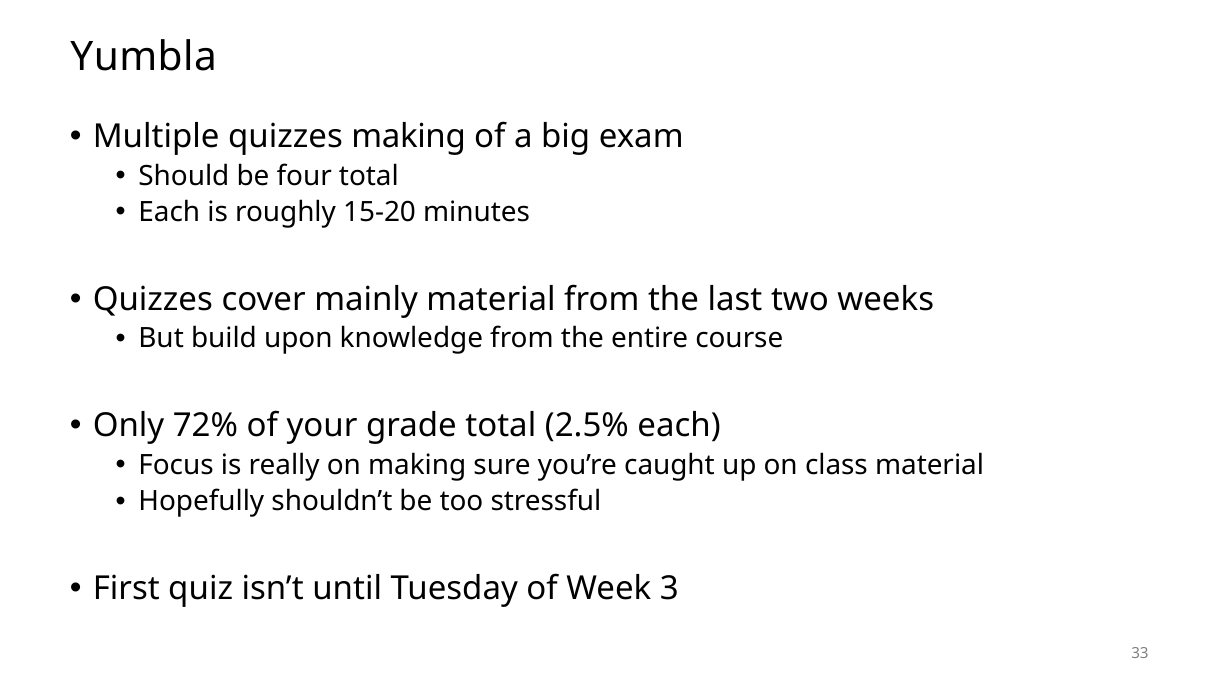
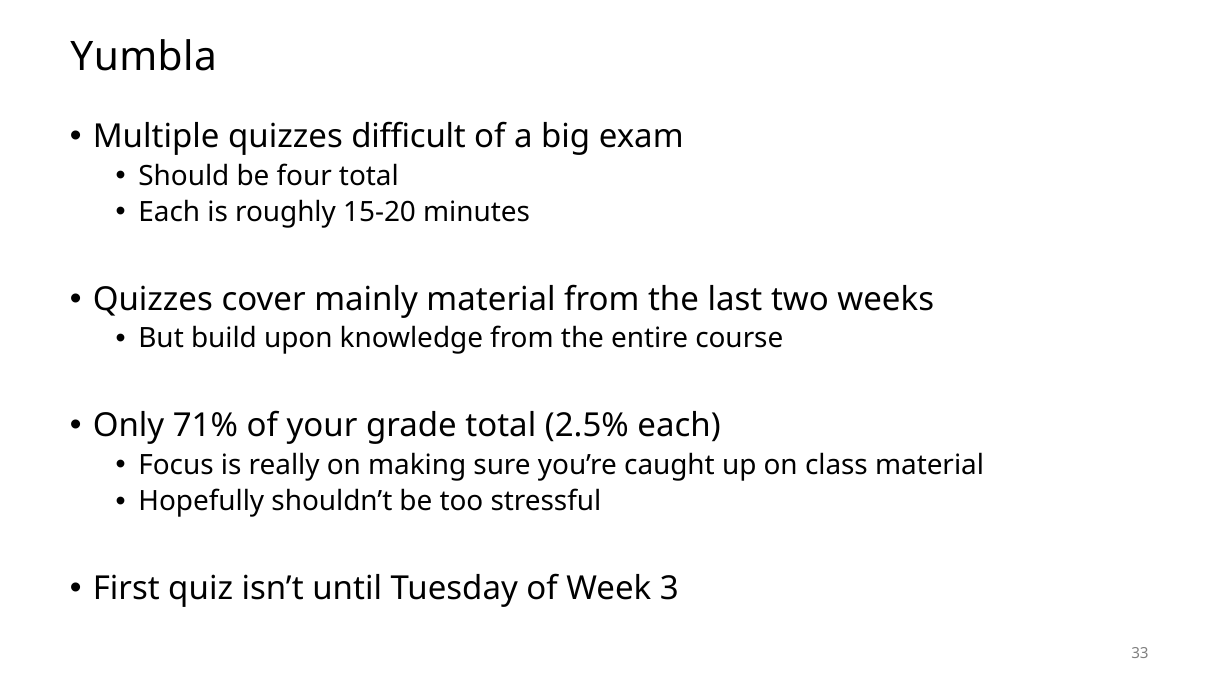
quizzes making: making -> difficult (409, 136)
72%: 72% -> 71% (205, 426)
